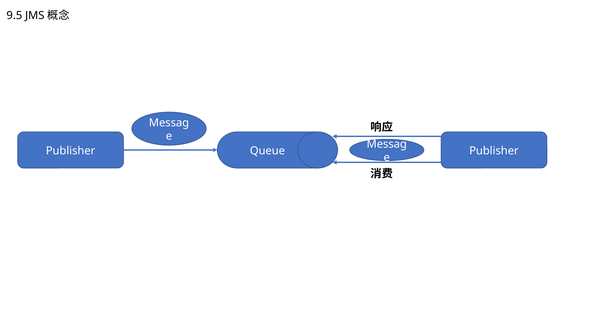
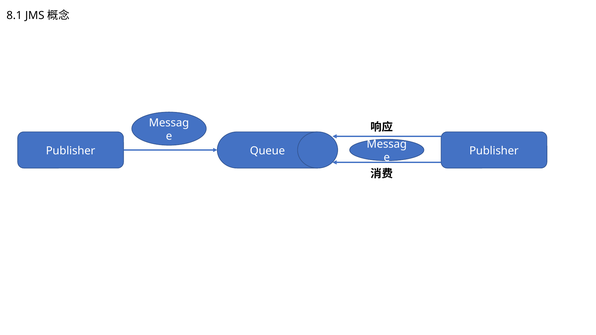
9.5: 9.5 -> 8.1 (14, 16)
